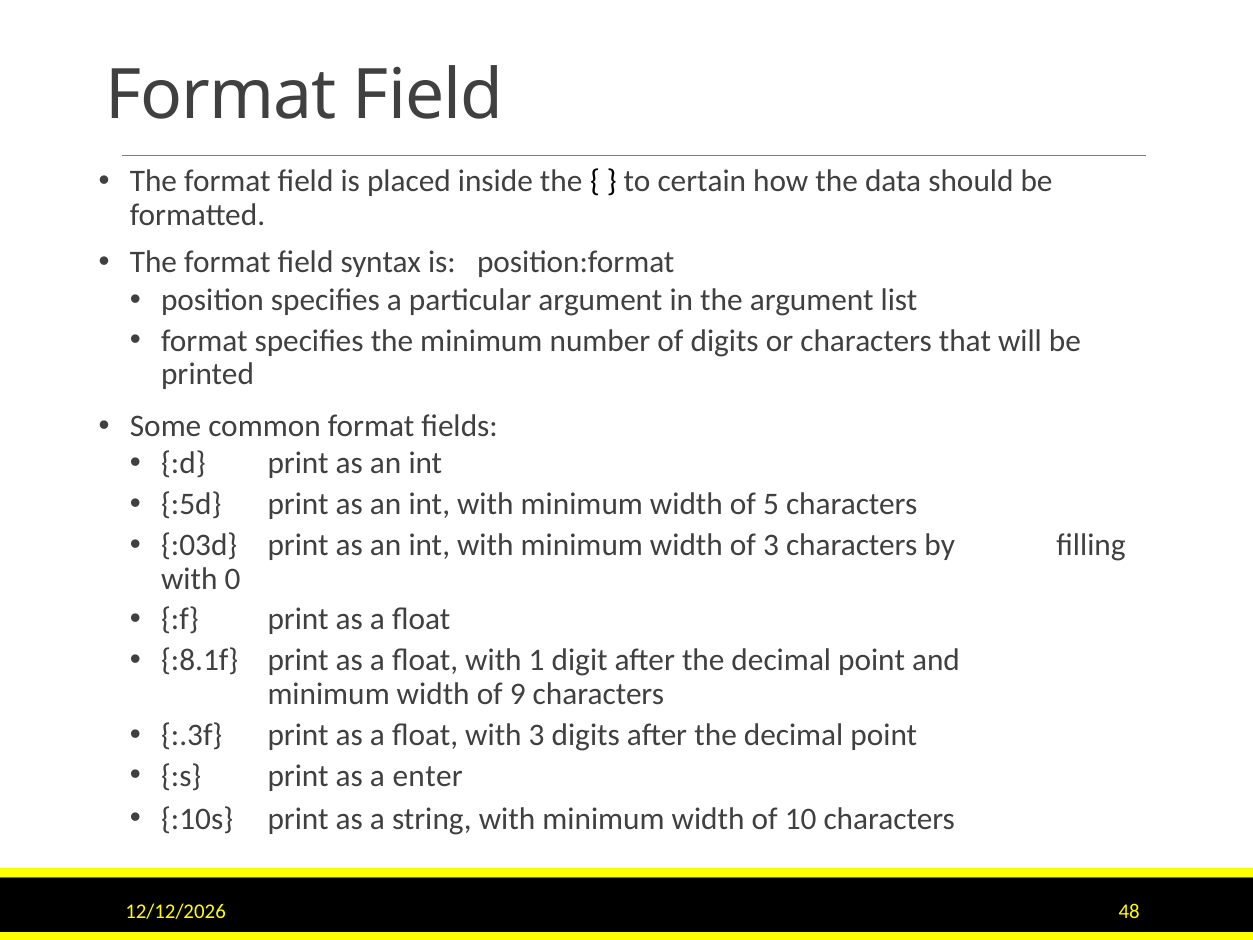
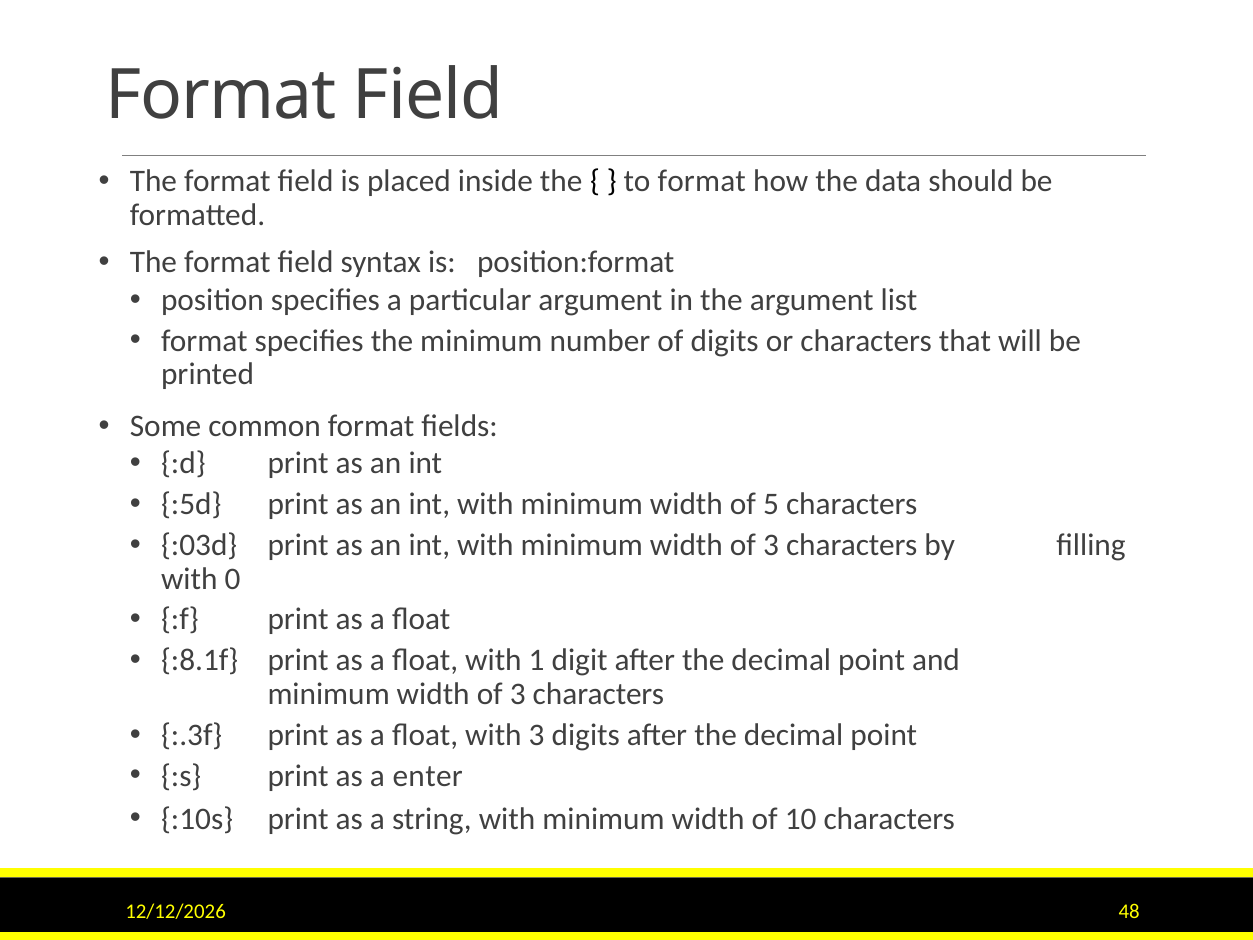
to certain: certain -> format (702, 181)
9: 9 -> 3 (518, 694)
